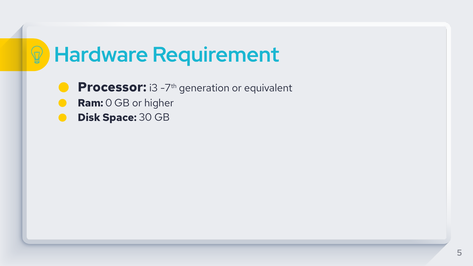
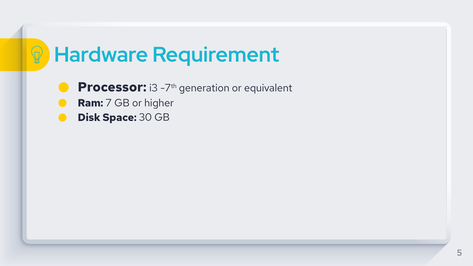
0: 0 -> 7 (109, 103)
